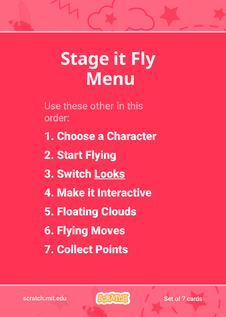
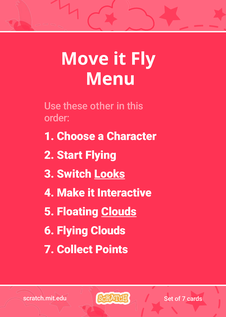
Stage: Stage -> Move (85, 59)
Clouds underline: none -> present (119, 211)
Moves: Moves -> Clouds (108, 230)
